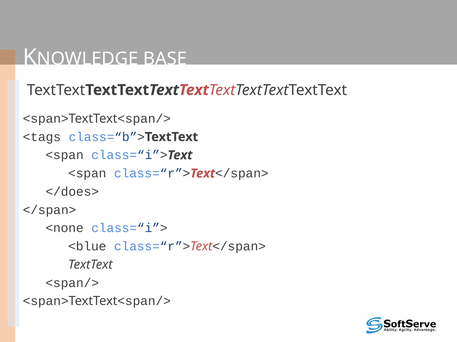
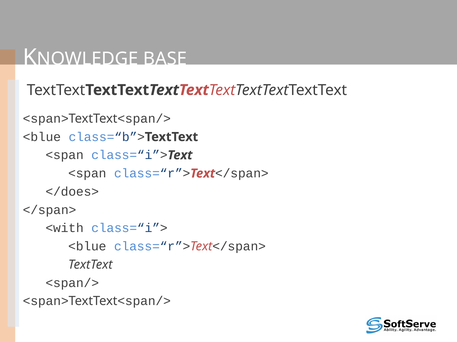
<tags: <tags -> <blue (42, 137)
<none: <none -> <with (65, 229)
